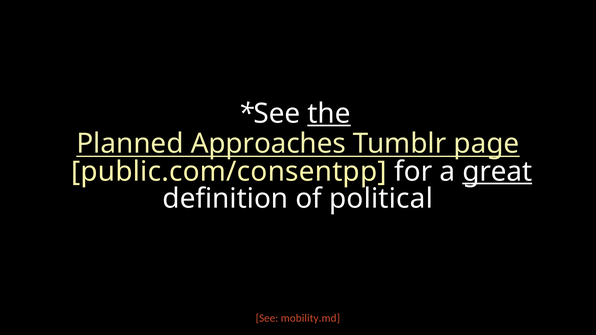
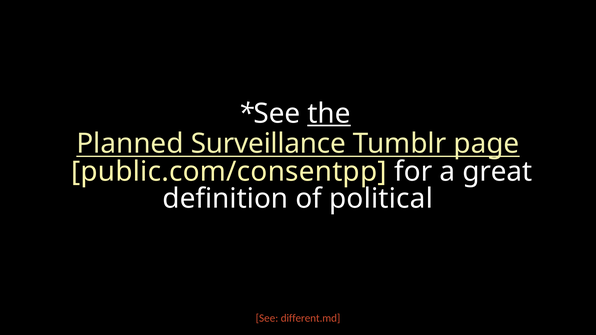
Approaches: Approaches -> Surveillance (268, 144)
great underline: present -> none (497, 172)
mobility.md: mobility.md -> different.md (311, 318)
